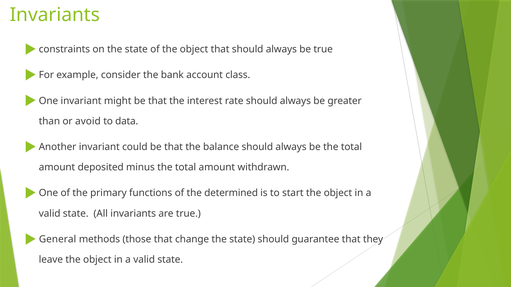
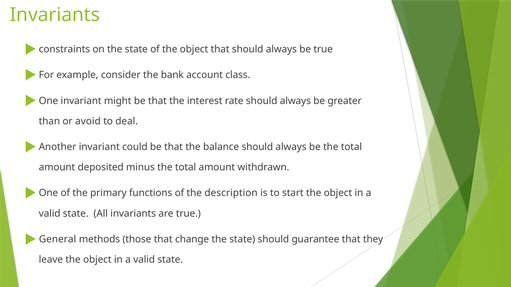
data: data -> deal (127, 121)
determined: determined -> description (231, 193)
